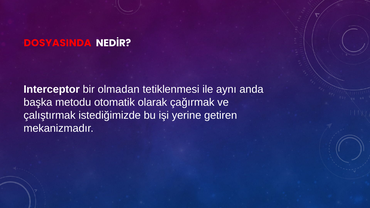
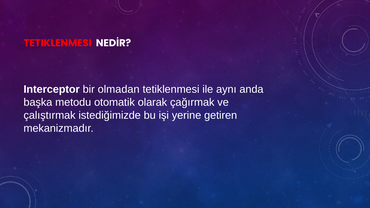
DOSYASINDA: DOSYASINDA -> TETIKLENMESI (58, 43)
